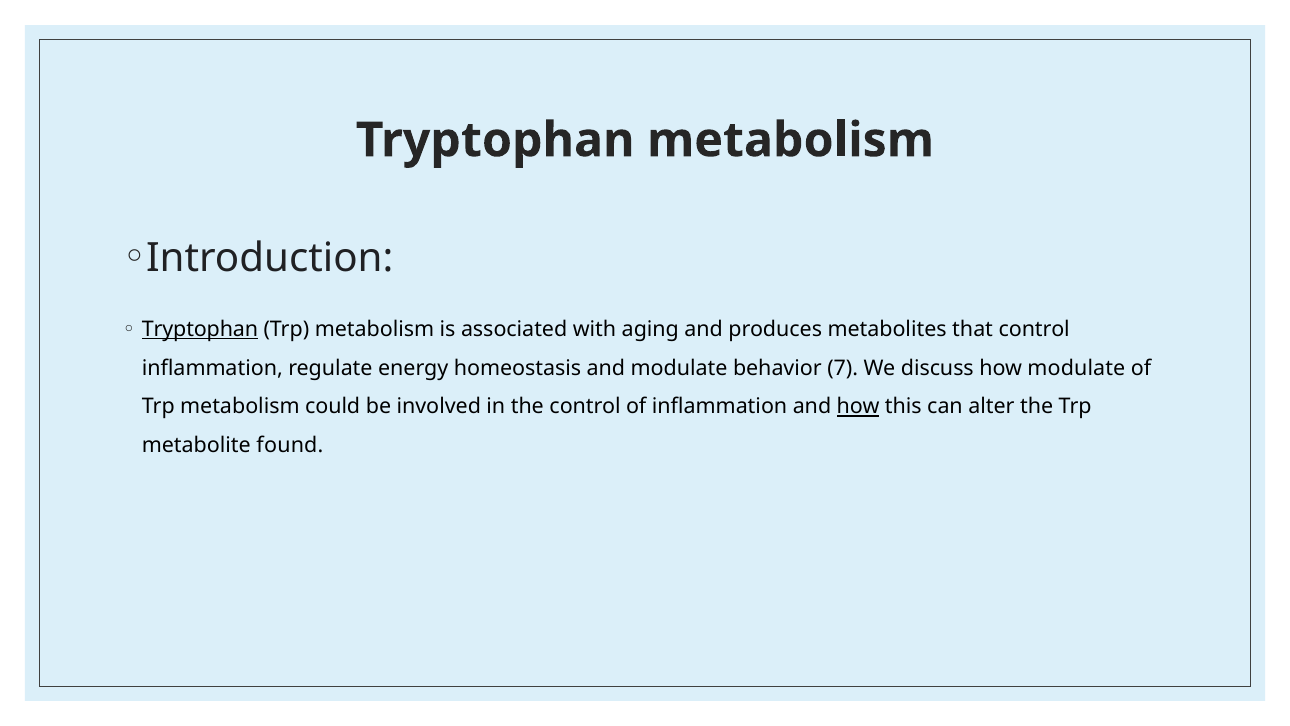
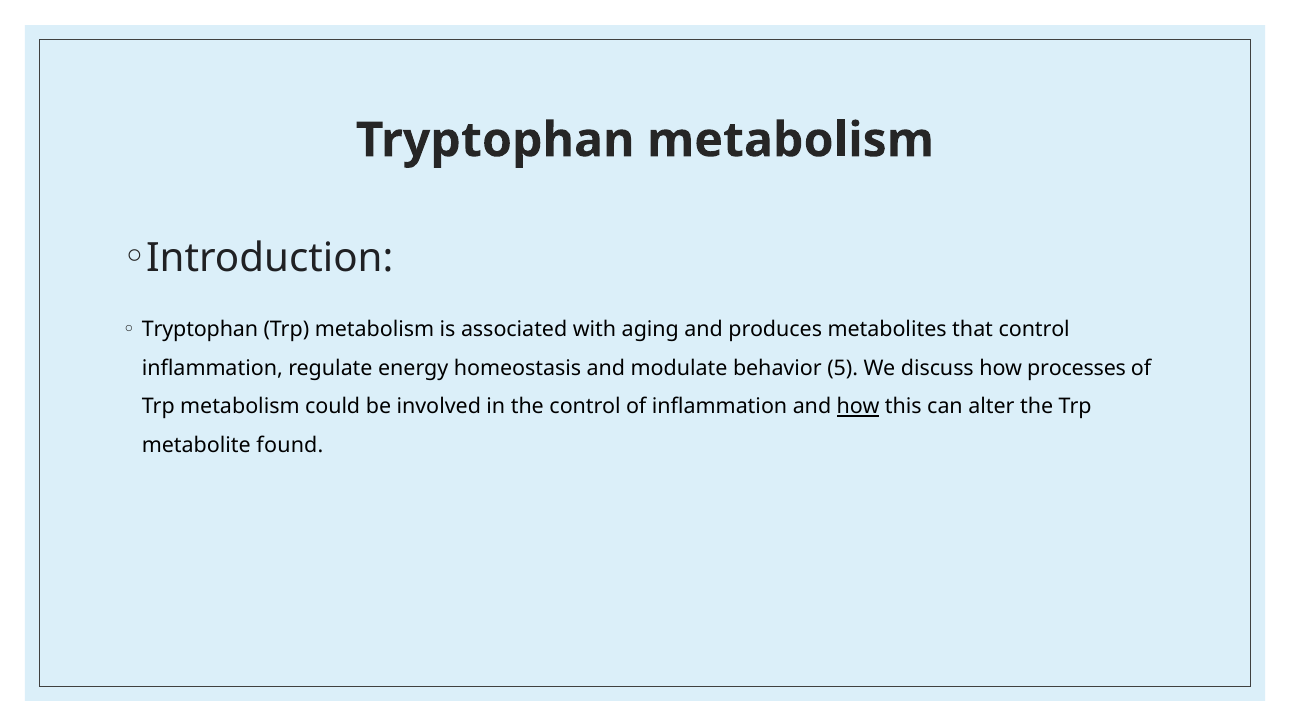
Tryptophan underline: present -> none (200, 329)
7: 7 -> 5 (843, 368)
how modulate: modulate -> processes (1077, 368)
